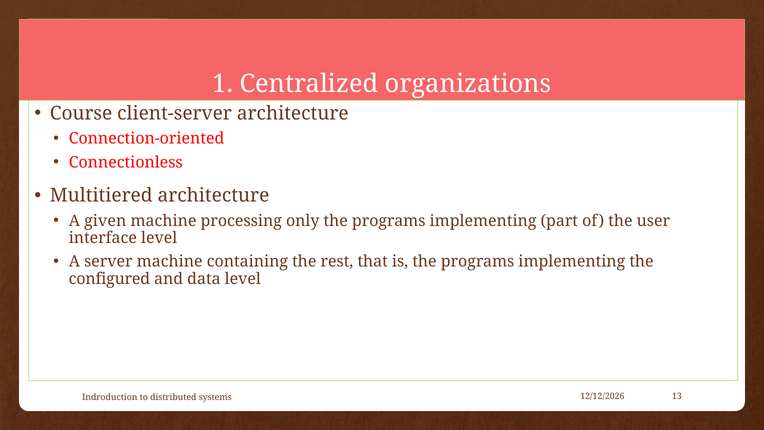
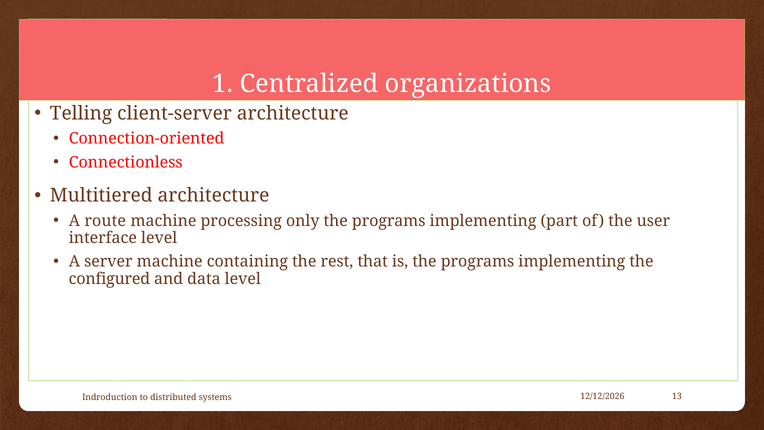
Course: Course -> Telling (81, 113)
given: given -> route (105, 221)
